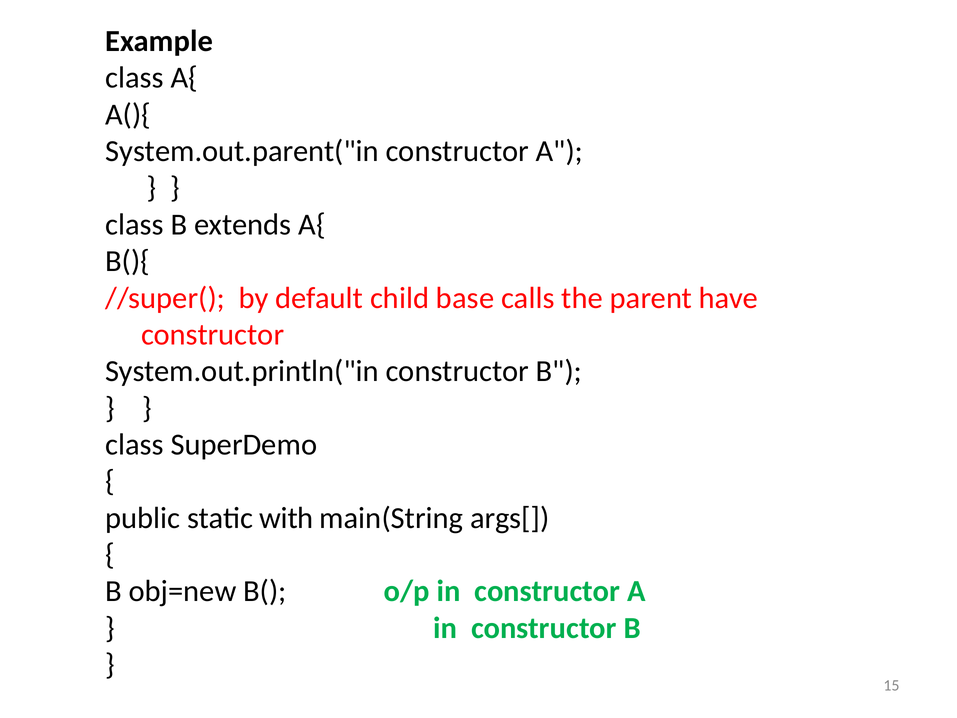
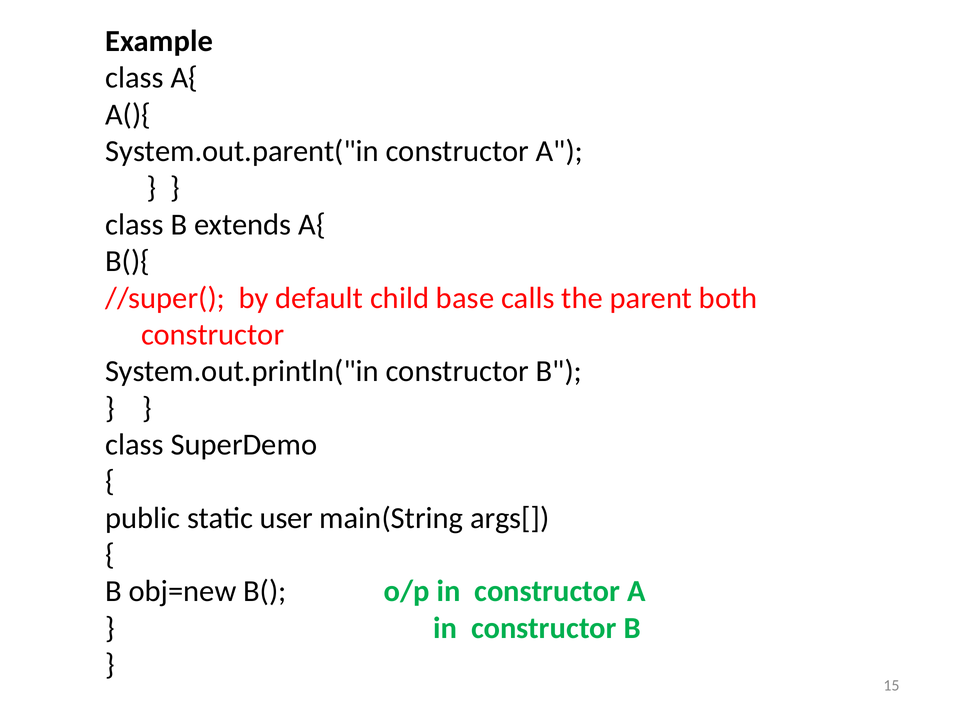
have: have -> both (728, 298)
with: with -> user (286, 518)
